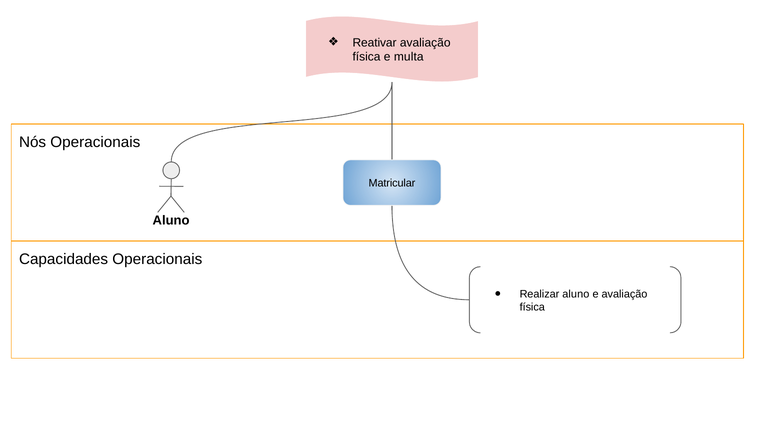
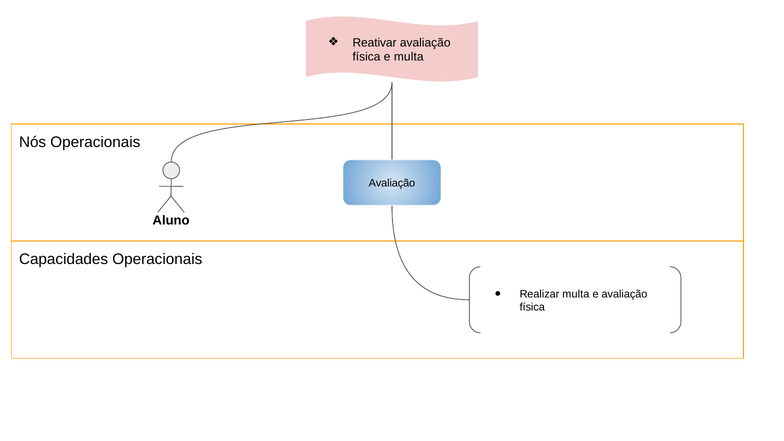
Matricular: Matricular -> Avaliação (392, 183)
Realizar aluno: aluno -> multa (576, 294)
